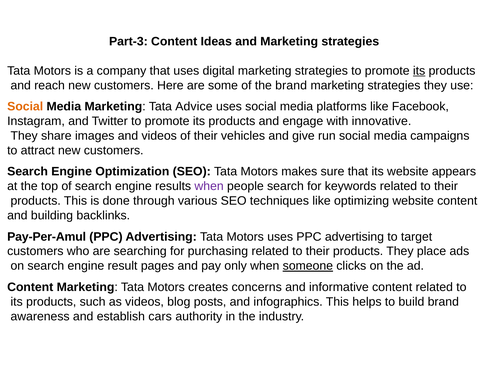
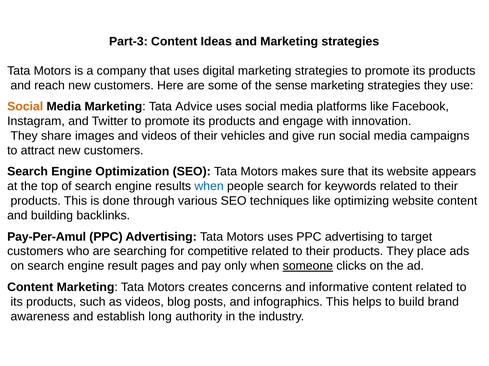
its underline: present -> none (419, 71)
the brand: brand -> sense (291, 86)
innovative: innovative -> innovation (382, 121)
when colour: purple -> blue (209, 187)
purchasing: purchasing -> competitive (218, 252)
cars: cars -> long (160, 317)
